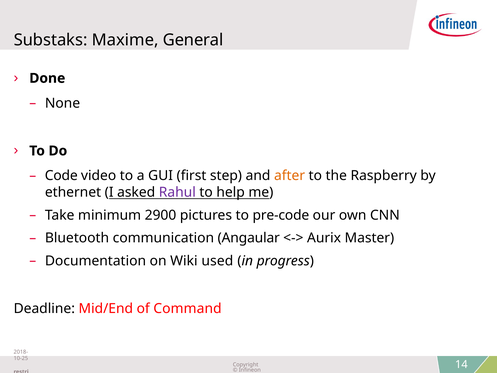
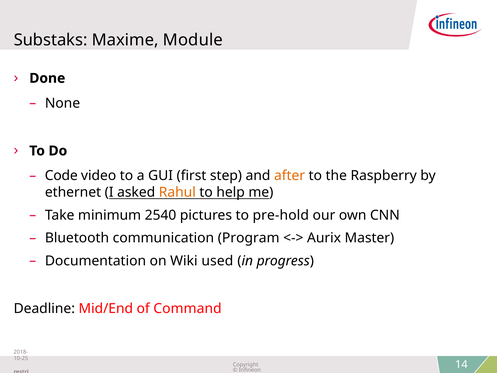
General: General -> Module (193, 40)
Rahul colour: purple -> orange (177, 192)
2900: 2900 -> 2540 (160, 215)
pre-code: pre-code -> pre-hold (281, 215)
Angaular: Angaular -> Program (249, 238)
